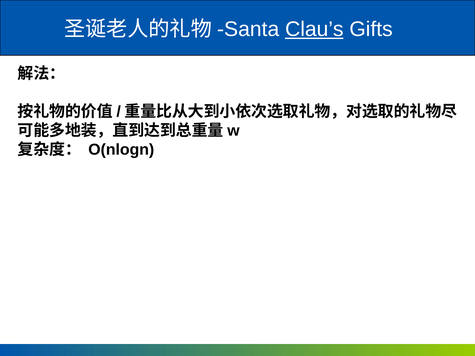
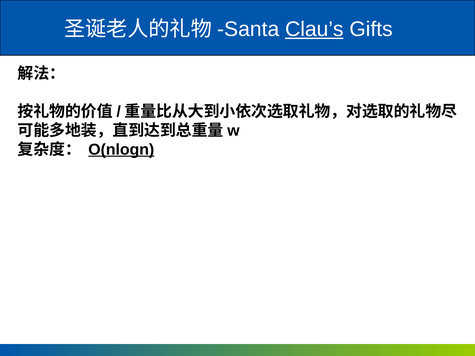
O(nlogn underline: none -> present (121, 150)
